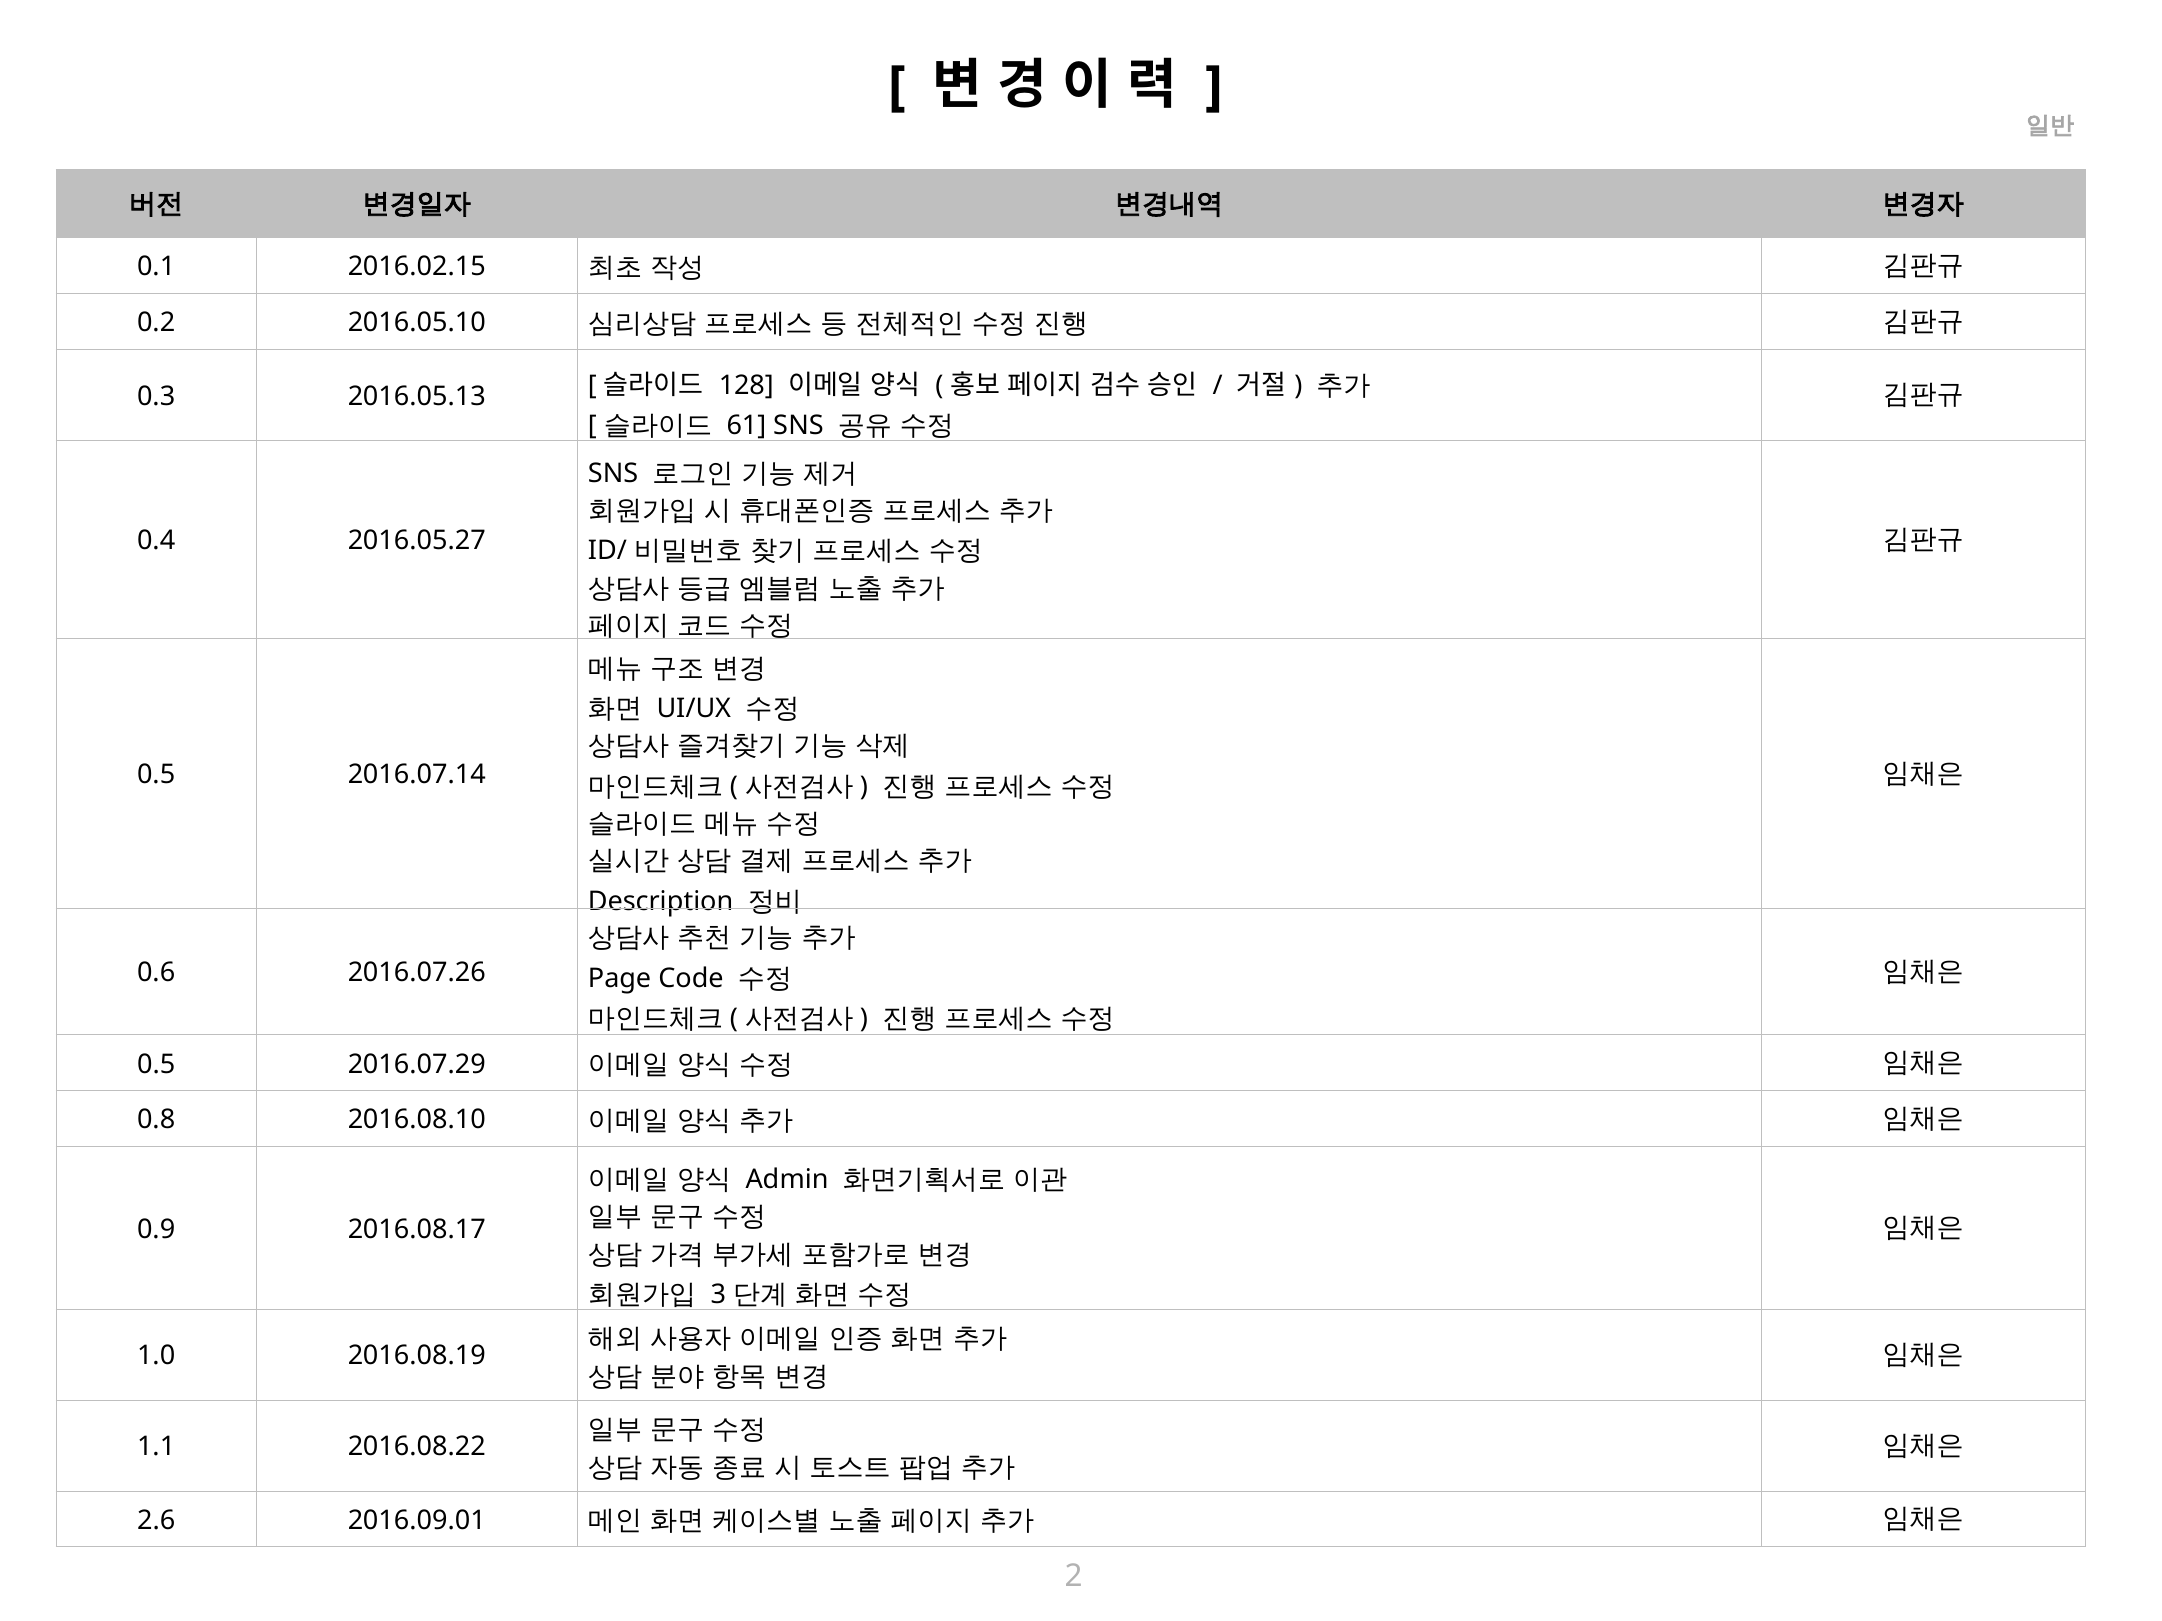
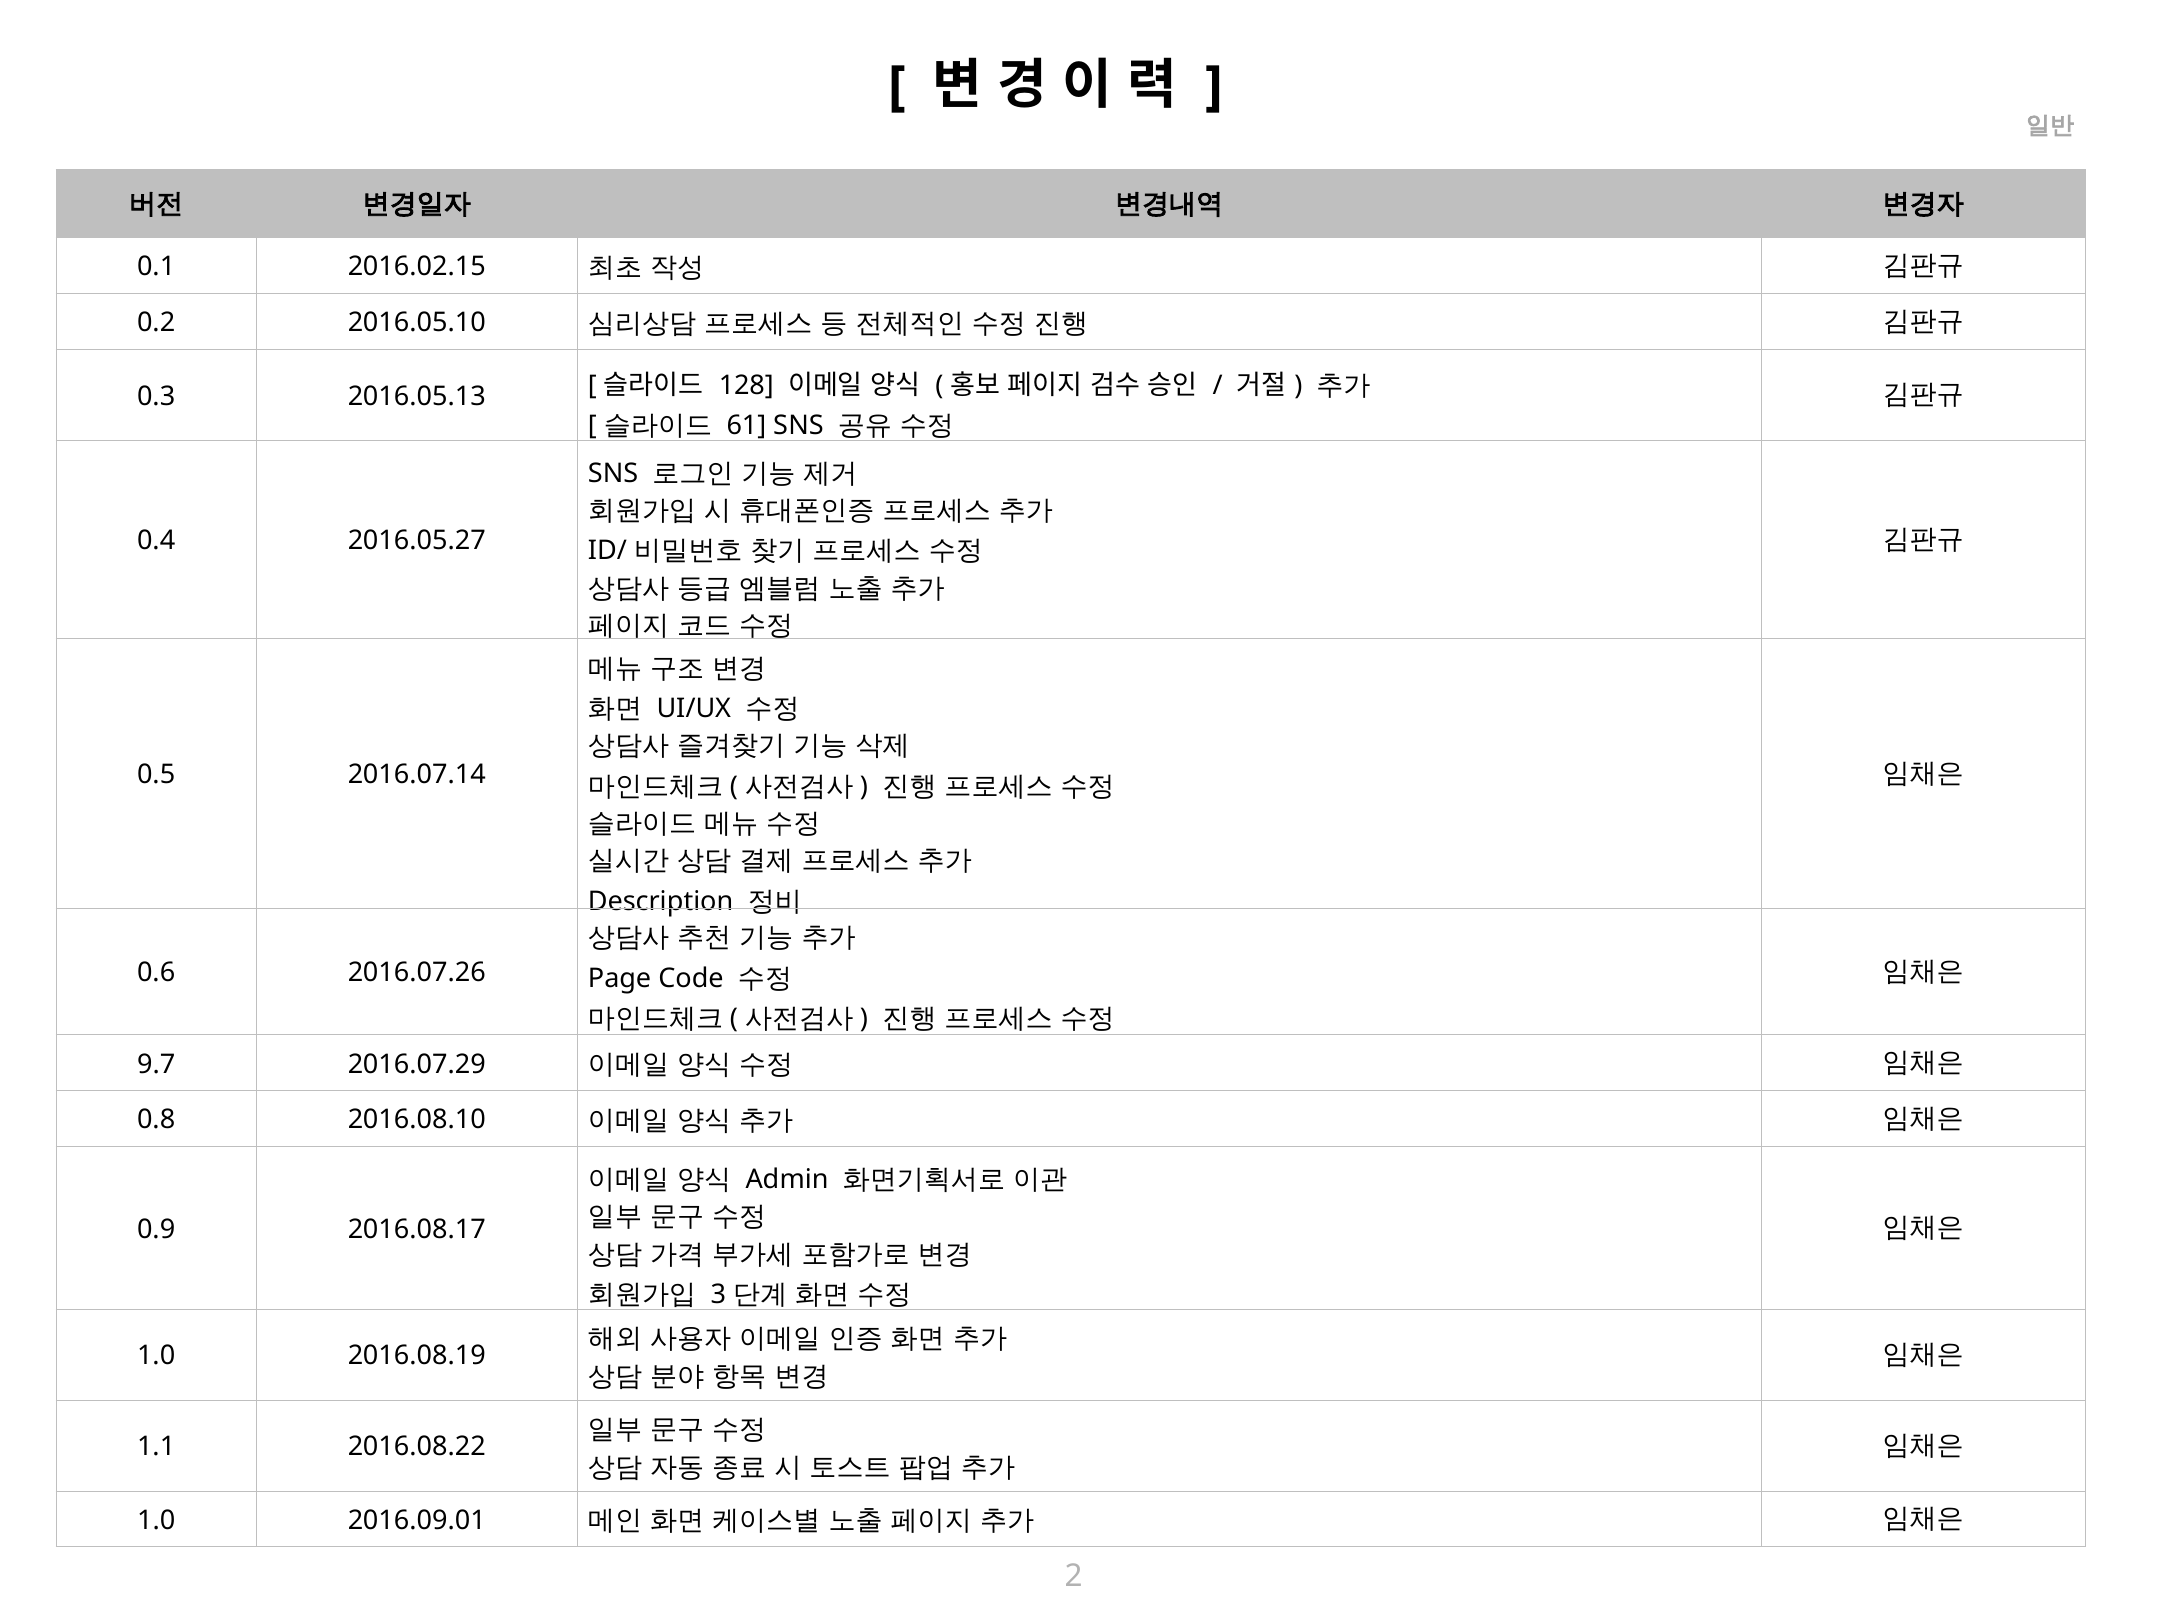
0.5: 0.5 -> 9.7 (156, 1064)
2.6: 2.6 -> 1.0 (156, 1521)
